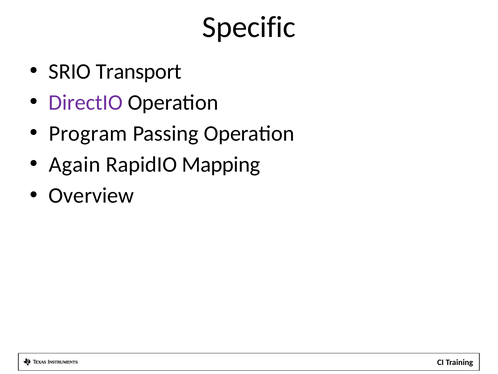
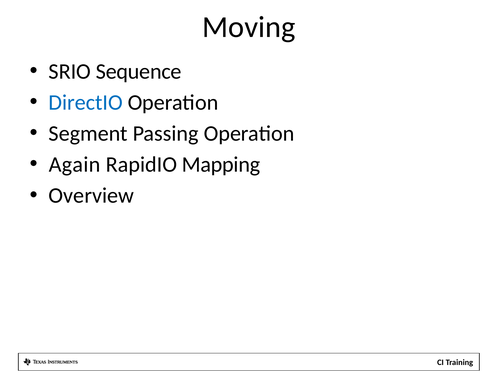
Specific: Specific -> Moving (249, 27)
Transport: Transport -> Sequence (139, 71)
DirectIO colour: purple -> blue (86, 102)
Program: Program -> Segment (88, 133)
